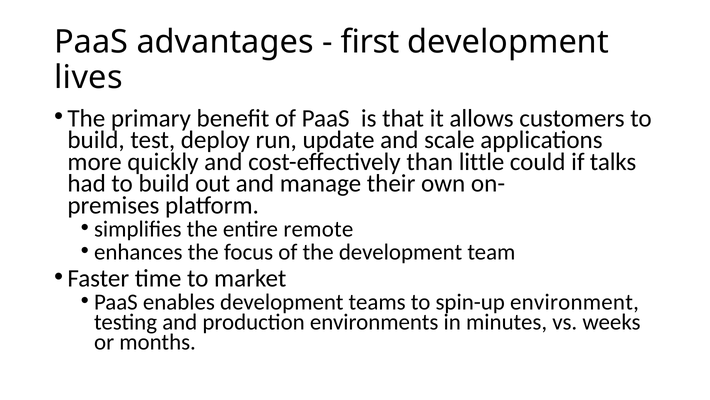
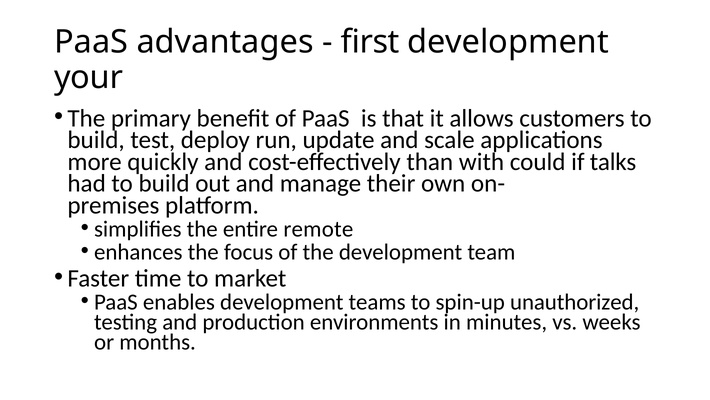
lives: lives -> your (89, 77)
little: little -> with (481, 161)
environment: environment -> unauthorized (575, 302)
